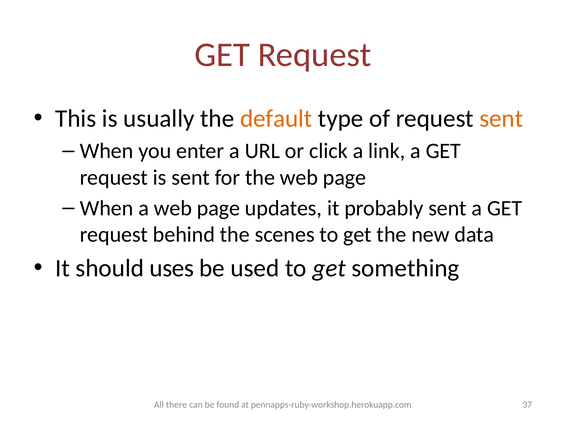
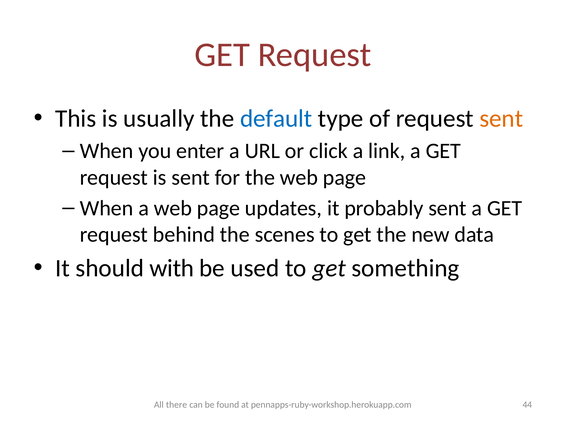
default colour: orange -> blue (276, 119)
uses: uses -> with (172, 269)
37: 37 -> 44 (527, 405)
